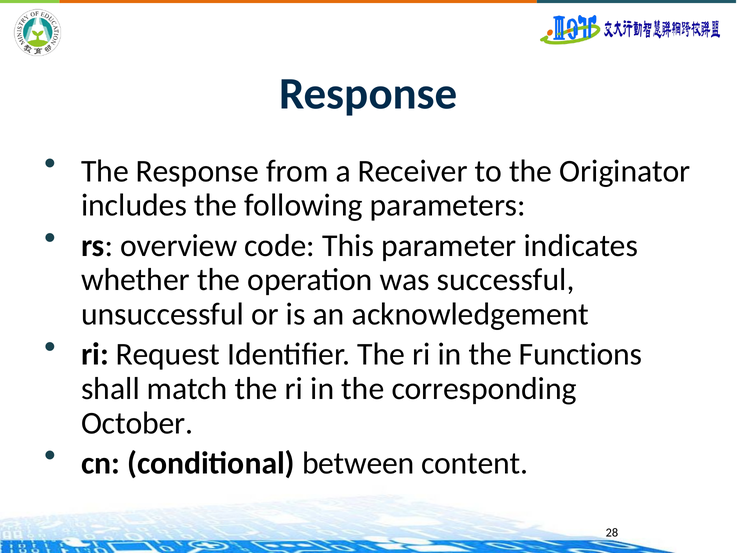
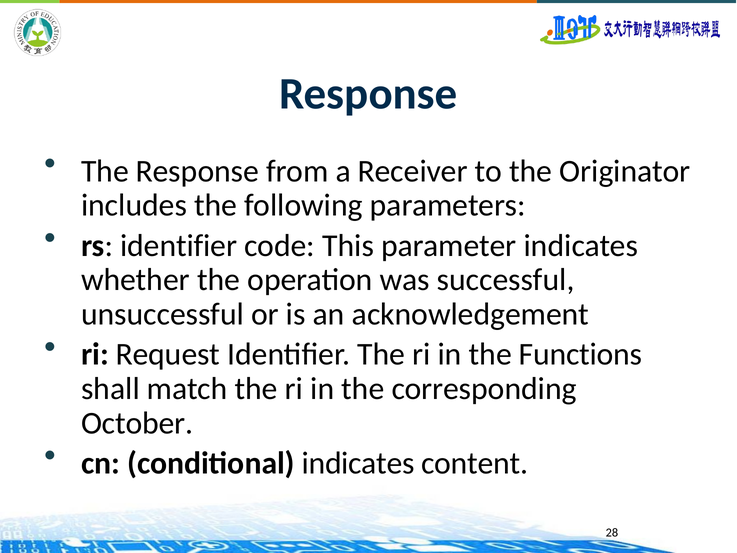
rs overview: overview -> identifier (179, 245)
conditional between: between -> indicates (358, 463)
